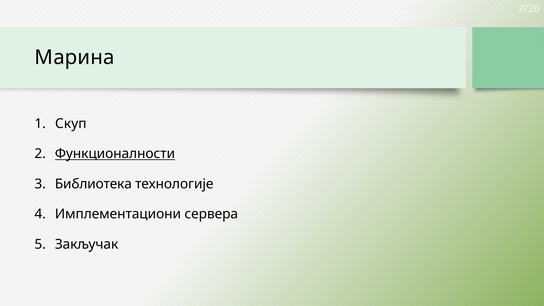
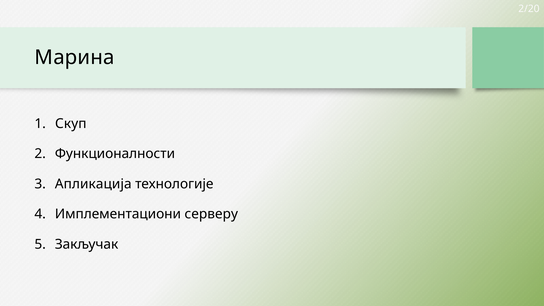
Функционалности underline: present -> none (115, 154)
Библиотека: Библиотека -> Апликација (93, 184)
сервера: сервера -> серверу (211, 214)
